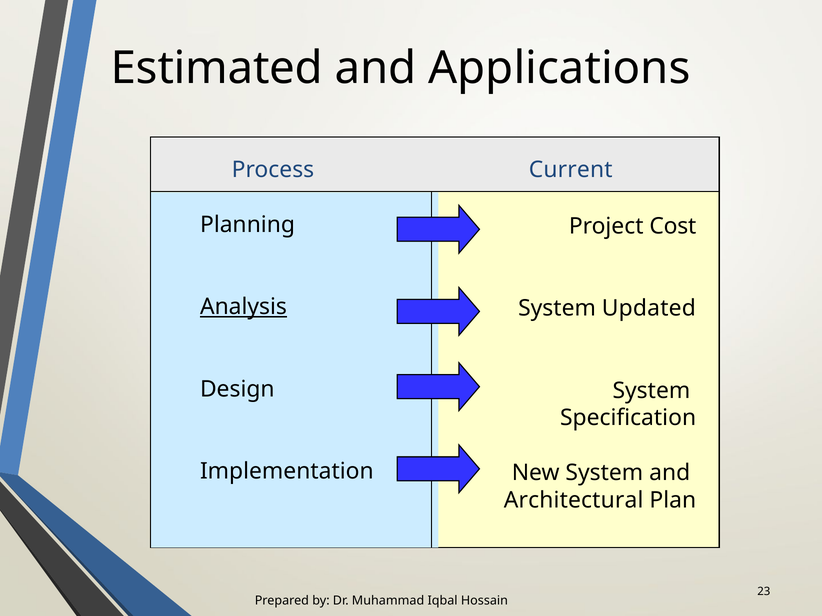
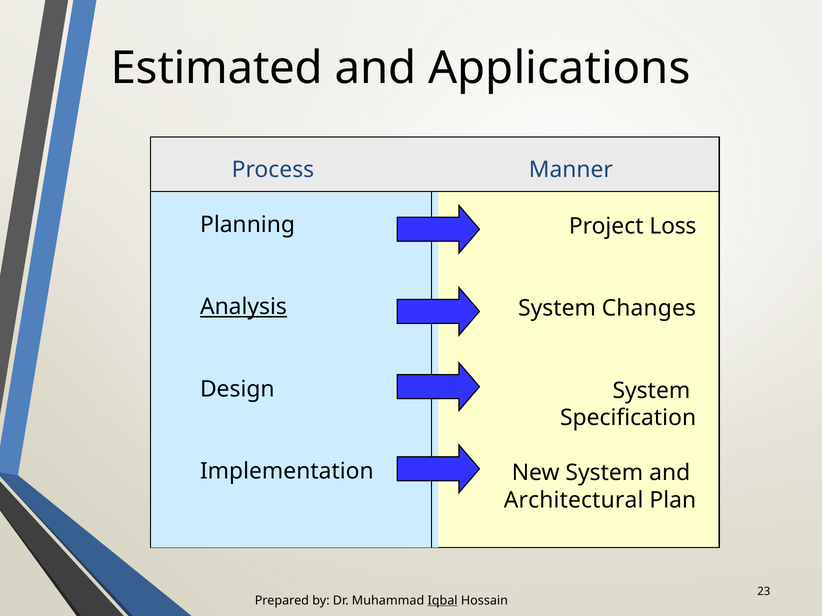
Current: Current -> Manner (571, 170)
Cost: Cost -> Loss (673, 226)
Updated: Updated -> Changes (649, 309)
Iqbal underline: none -> present (443, 601)
